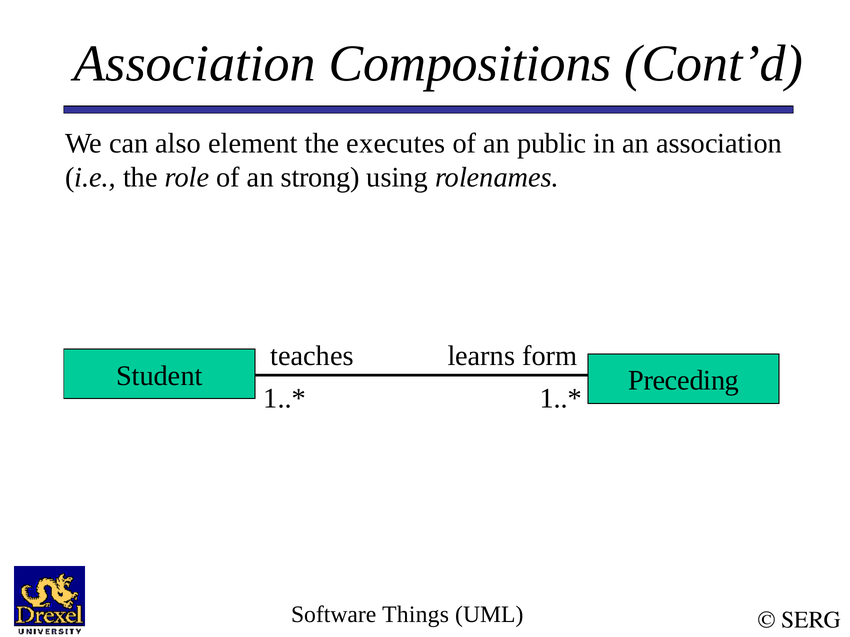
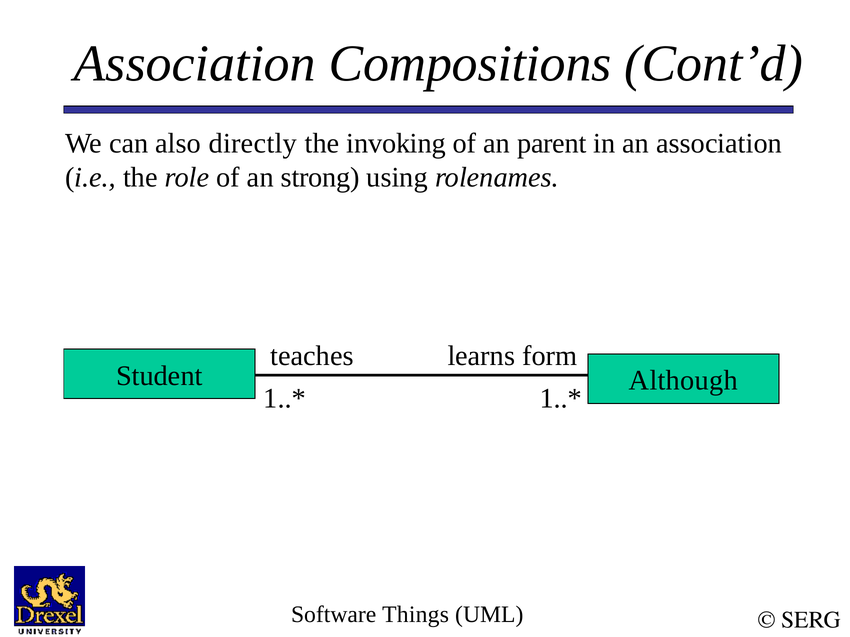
element: element -> directly (253, 144)
executes: executes -> invoking (396, 144)
public: public -> parent (552, 144)
Preceding: Preceding -> Although (683, 381)
